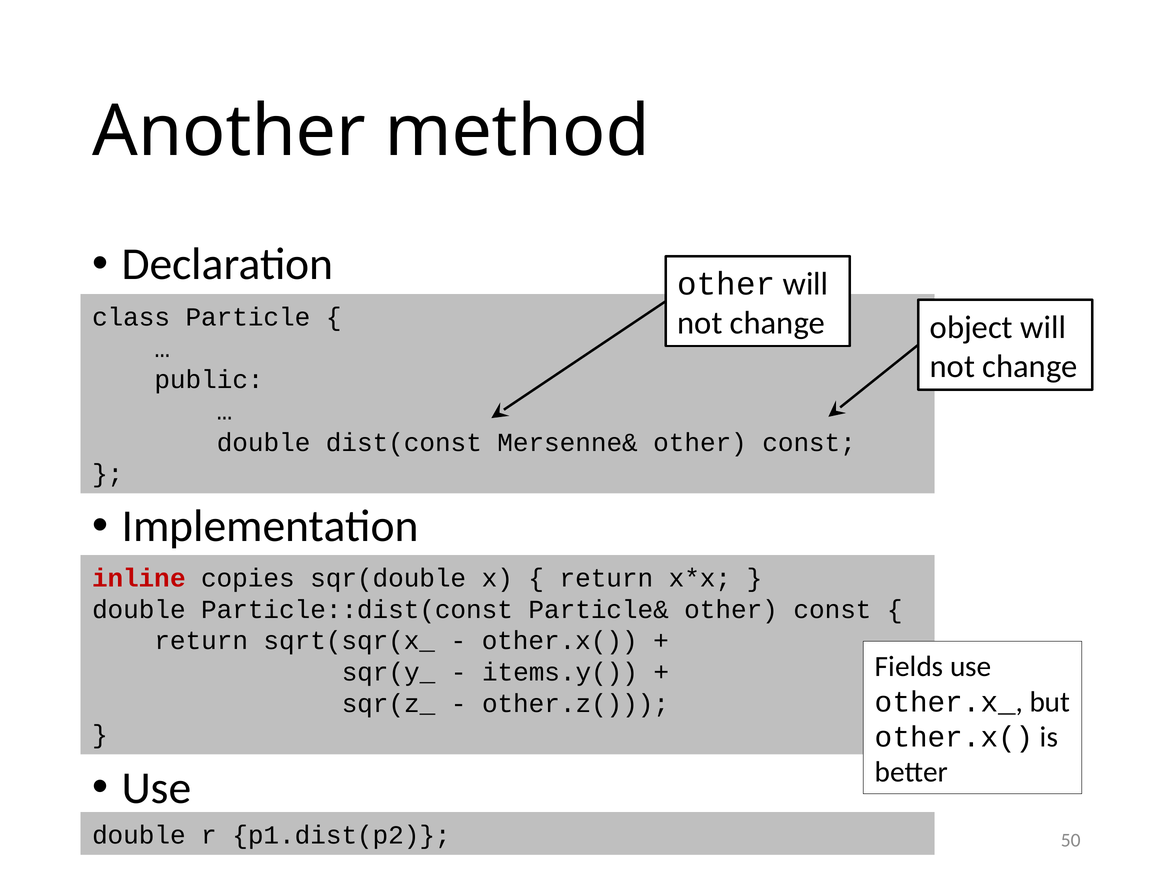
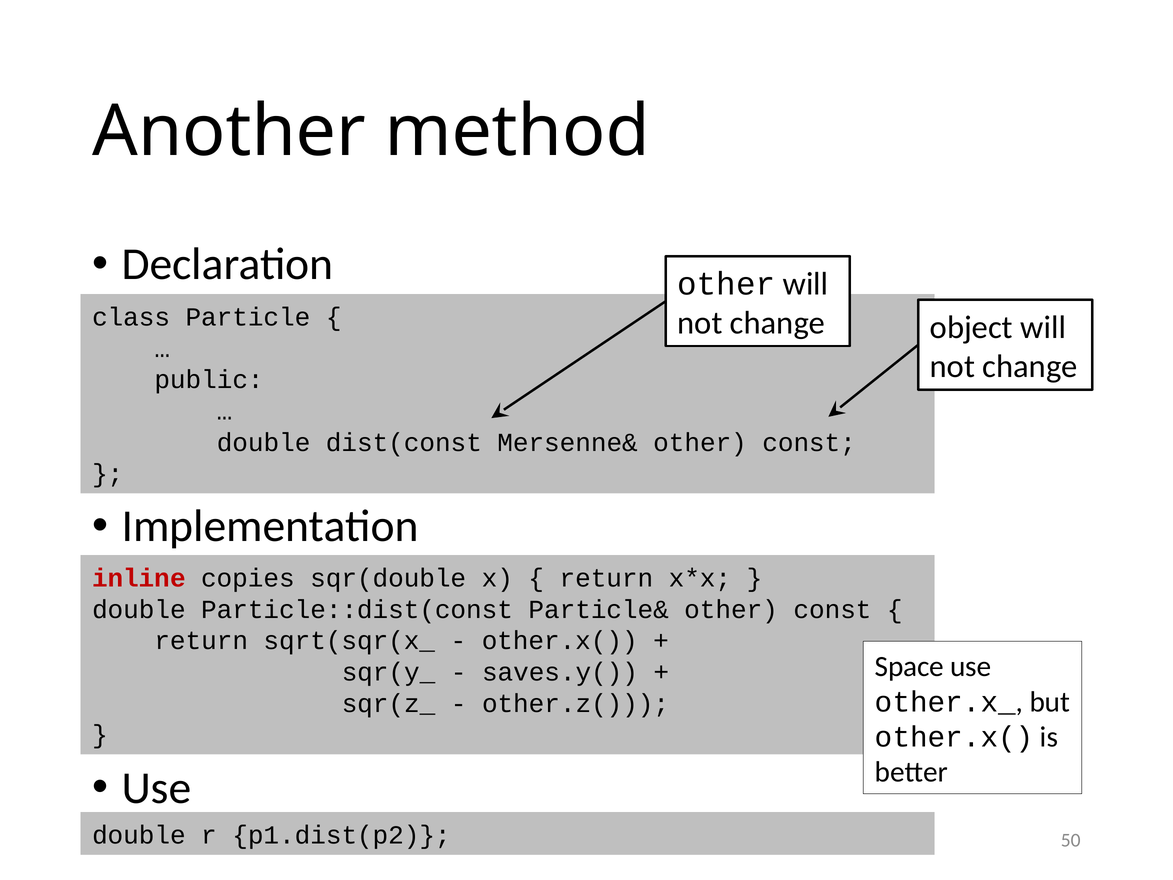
Fields: Fields -> Space (909, 666)
items.y(: items.y( -> saves.y( (560, 672)
